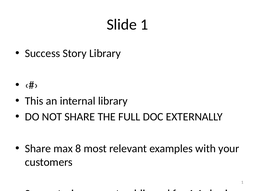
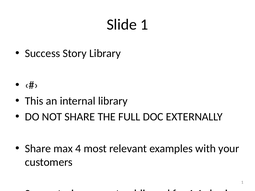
8: 8 -> 4 (78, 149)
